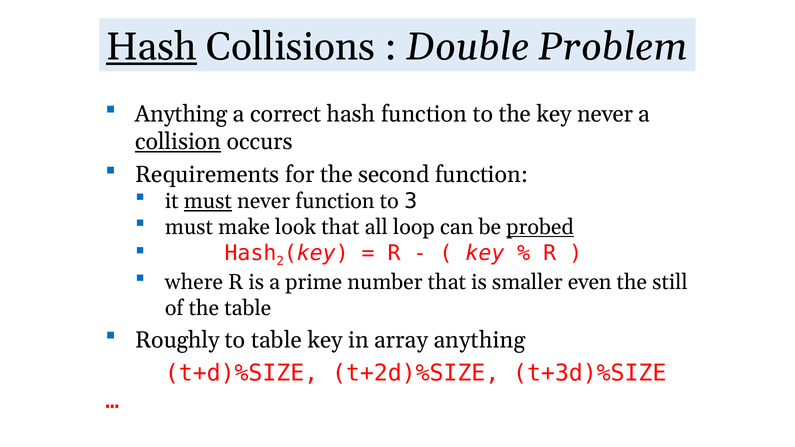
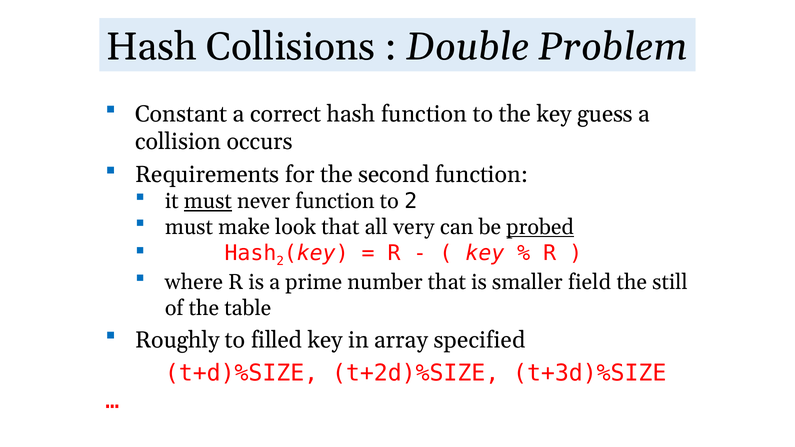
Hash underline: present -> none (152, 47)
Anything: Anything -> Constant (181, 114)
key never: never -> guess (605, 114)
collision underline: present -> none (178, 142)
to 3: 3 -> 2 (411, 201)
loop: loop -> very (414, 227)
even: even -> field (590, 282)
to table: table -> filled (277, 340)
array anything: anything -> specified (480, 340)
